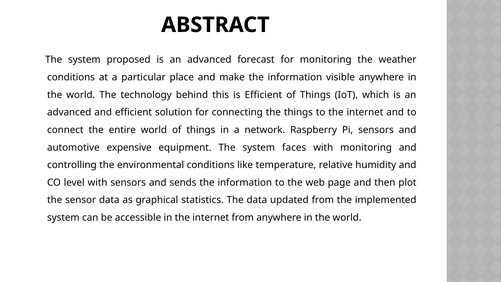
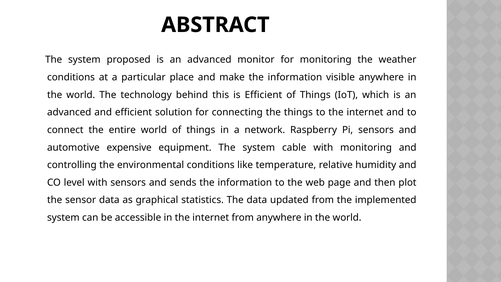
forecast: forecast -> monitor (256, 60)
faces: faces -> cable (294, 147)
